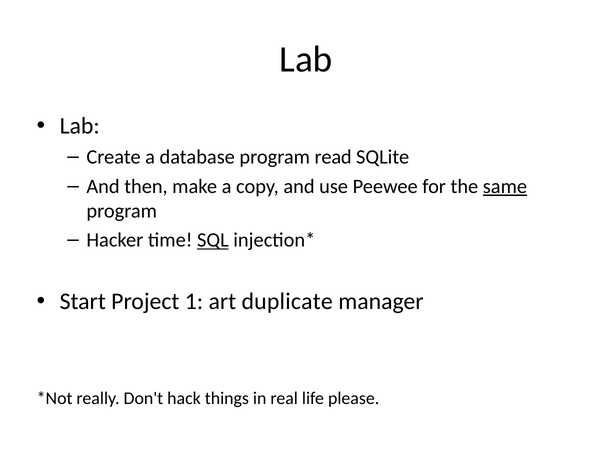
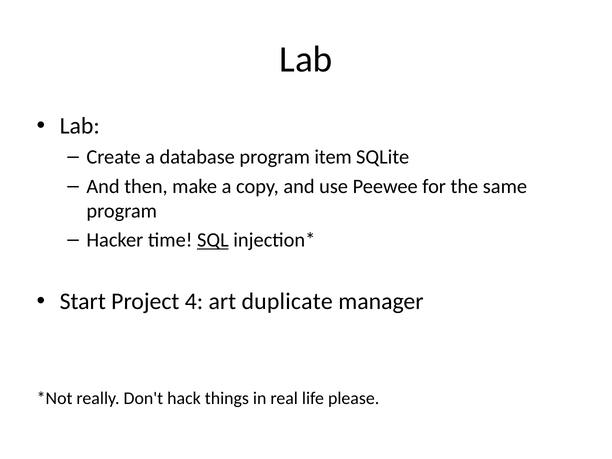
read: read -> item (333, 157)
same underline: present -> none (505, 186)
1: 1 -> 4 (194, 302)
